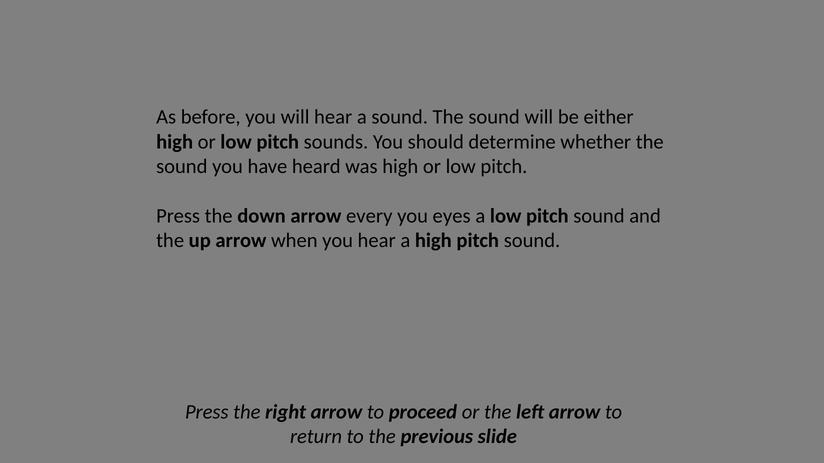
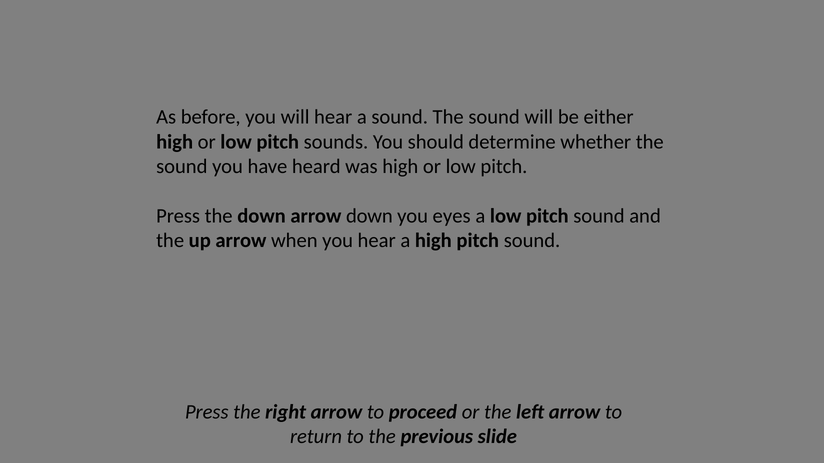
arrow every: every -> down (369, 216)
